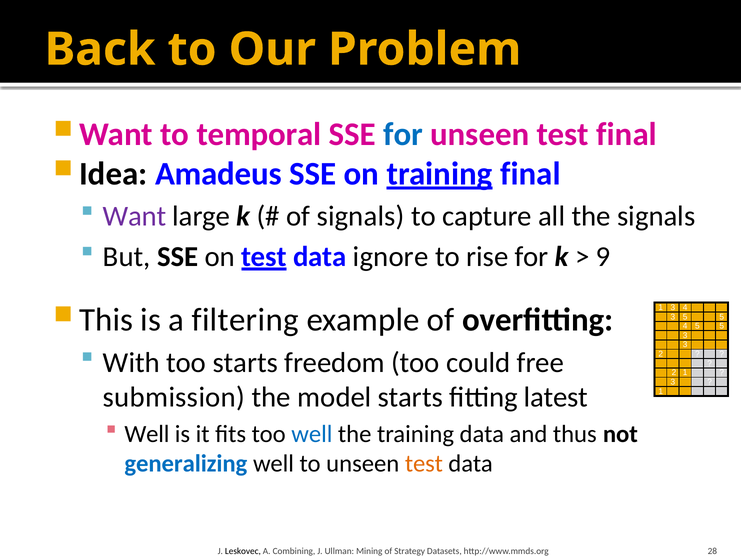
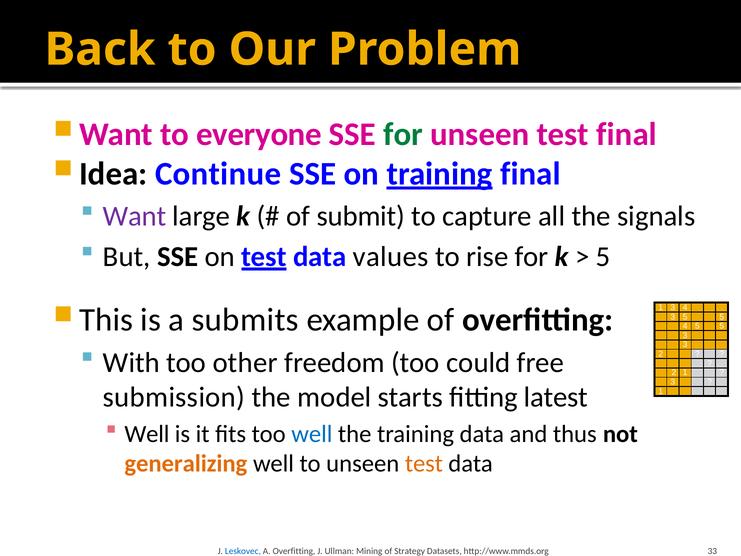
temporal: temporal -> everyone (259, 134)
for colour: blue -> green (403, 134)
Amadeus: Amadeus -> Continue (218, 174)
of signals: signals -> submit (361, 216)
ignore: ignore -> values (391, 257)
9: 9 -> 5 (603, 257)
filtering: filtering -> submits (245, 320)
too starts: starts -> other (245, 362)
generalizing colour: blue -> orange (186, 463)
Leskovec colour: black -> blue (243, 551)
A Combining: Combining -> Overfitting (294, 551)
28: 28 -> 33 (712, 551)
